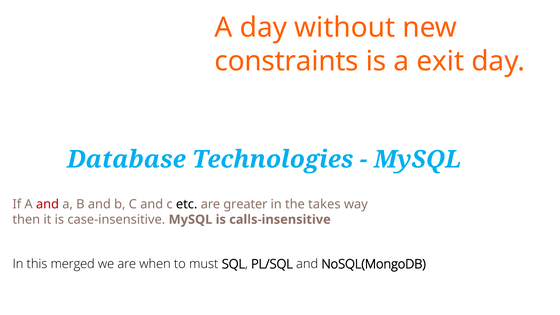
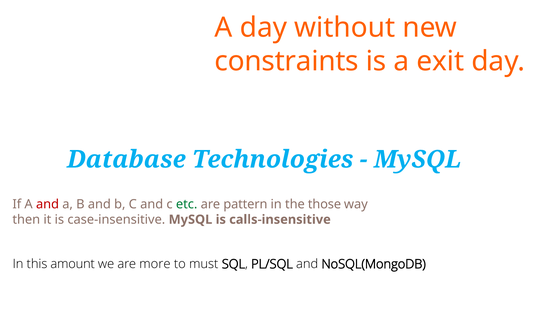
etc colour: black -> green (187, 204)
greater: greater -> pattern (245, 204)
takes: takes -> those (324, 204)
merged: merged -> amount (73, 264)
when: when -> more (155, 264)
